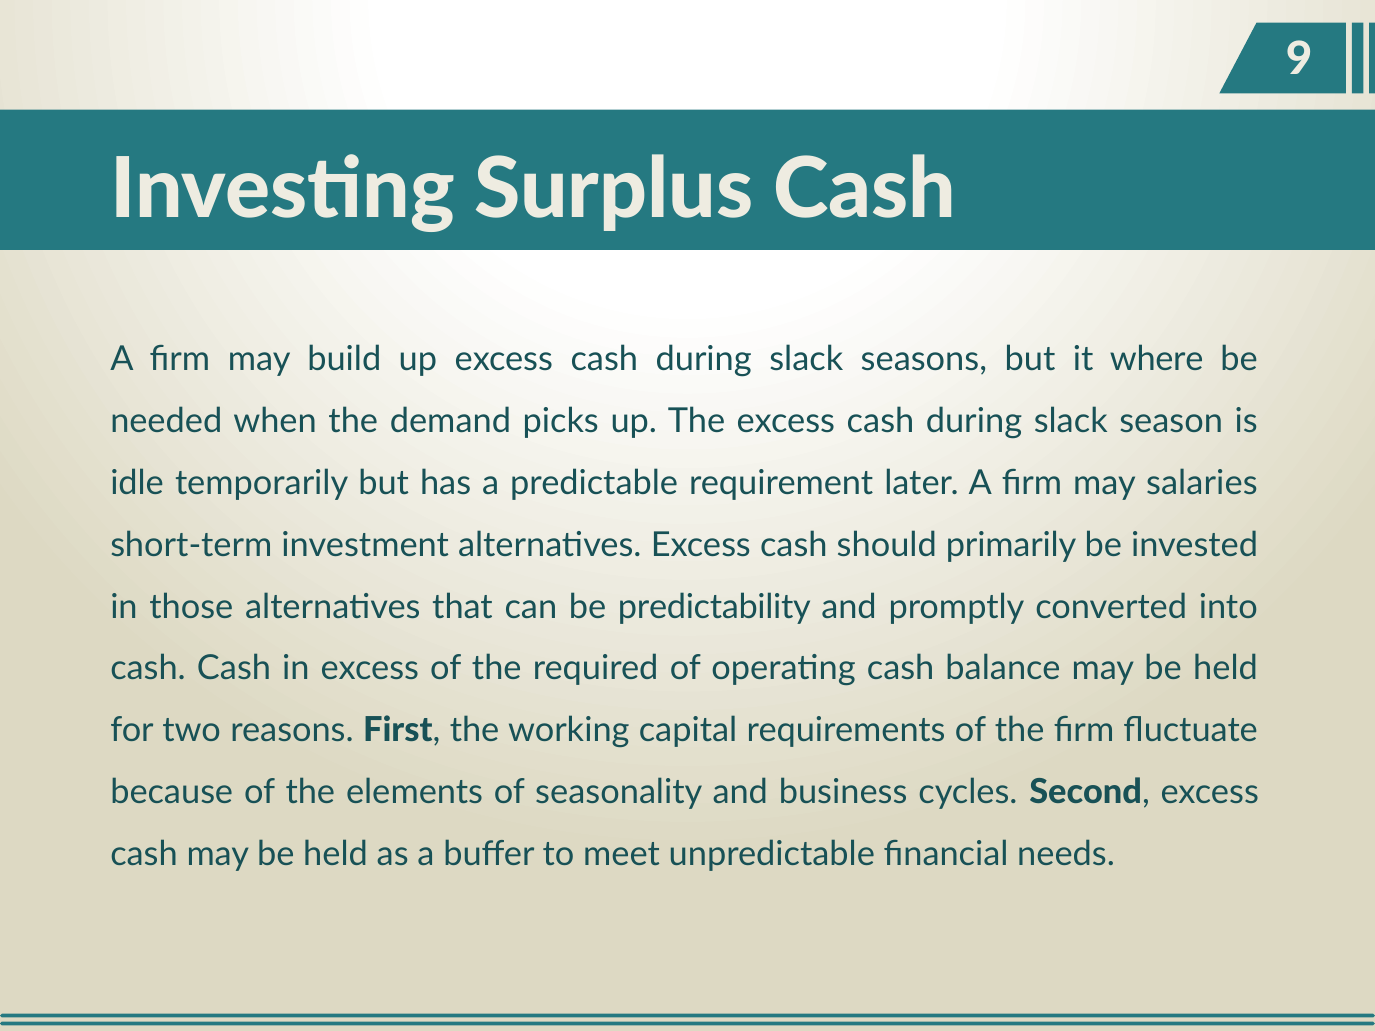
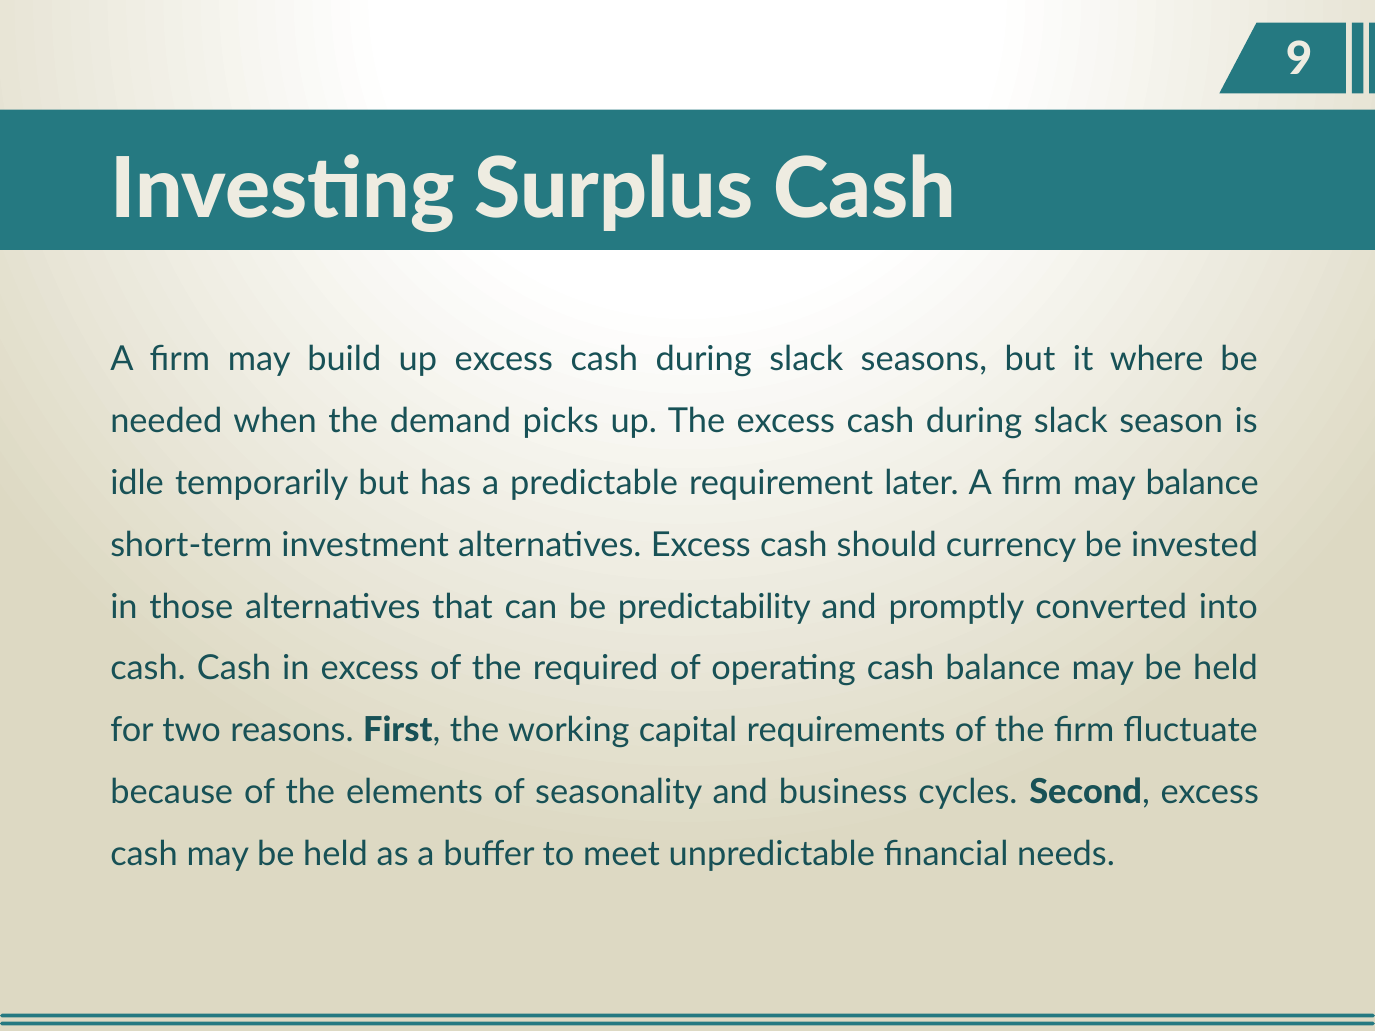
may salaries: salaries -> balance (1202, 483)
primarily: primarily -> currency (1011, 545)
